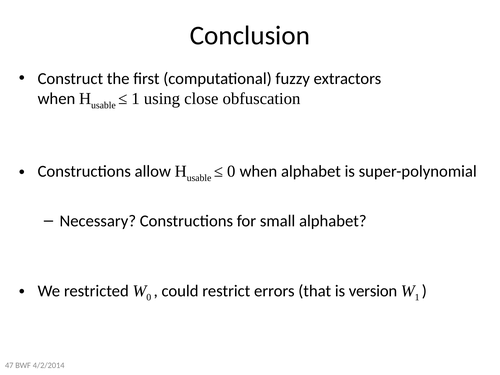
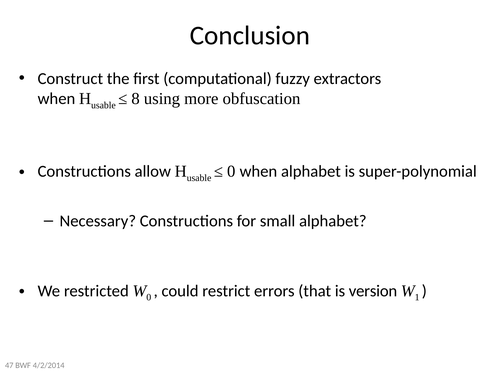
1: 1 -> 8 (136, 99)
close: close -> more (201, 99)
